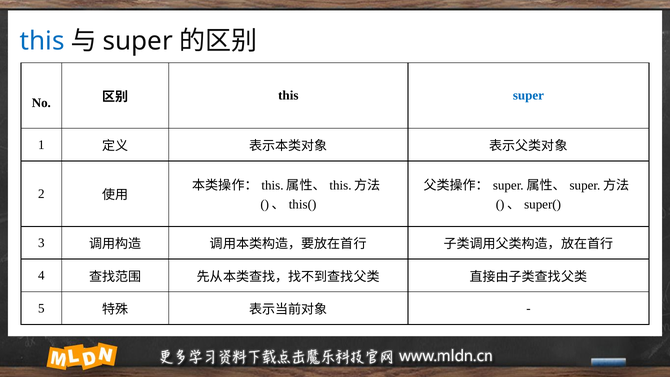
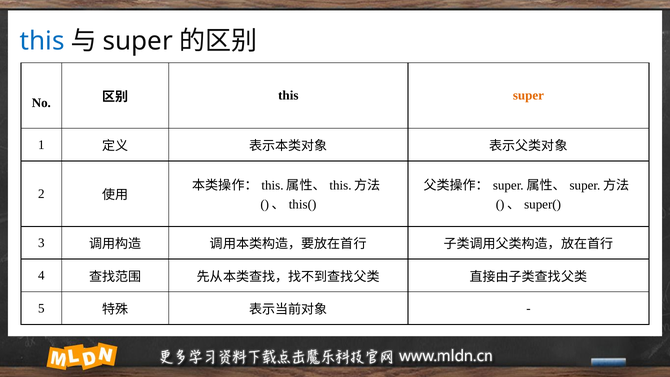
super colour: blue -> orange (528, 96)
